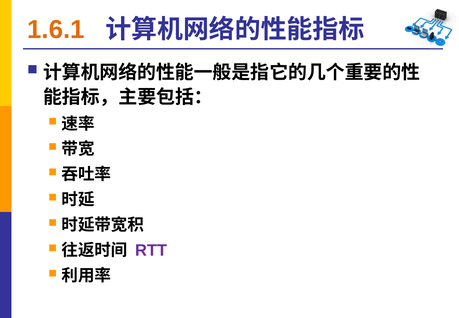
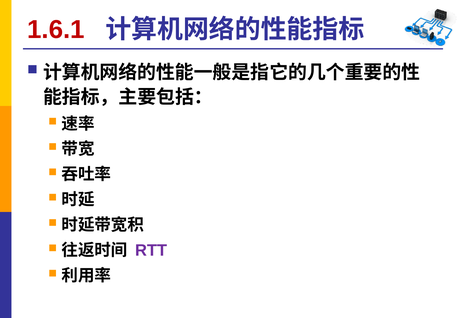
1.6.1 colour: orange -> red (56, 30)
